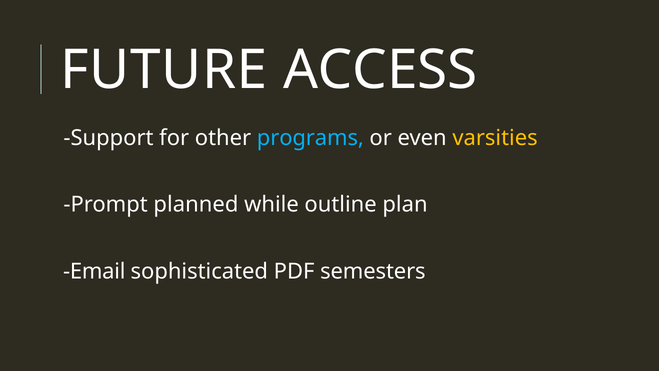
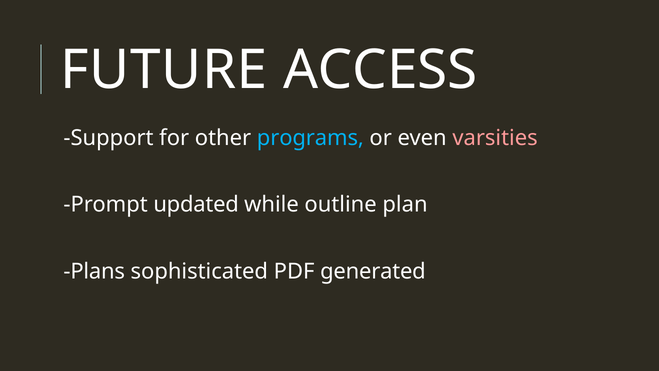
varsities colour: yellow -> pink (495, 138)
planned: planned -> updated (196, 204)
Email: Email -> Plans (94, 271)
semesters: semesters -> generated (373, 271)
